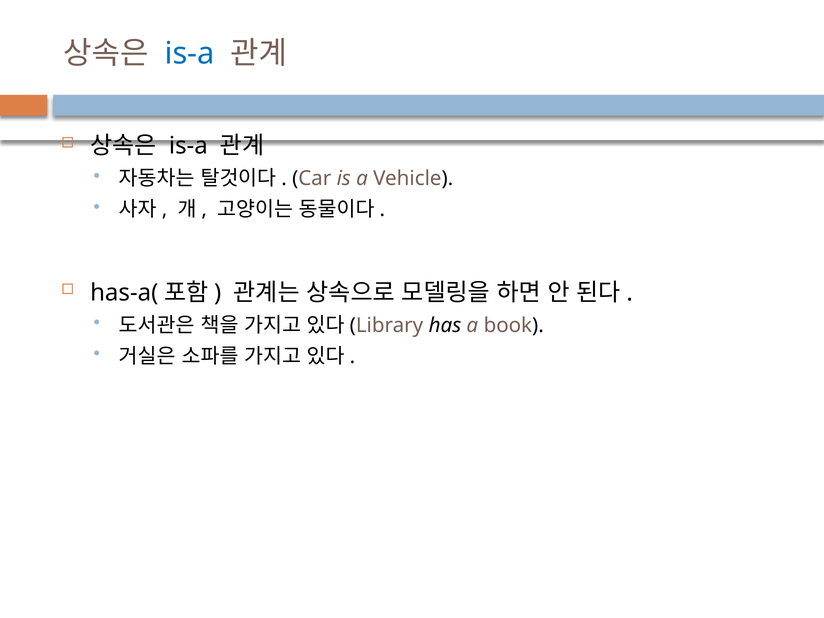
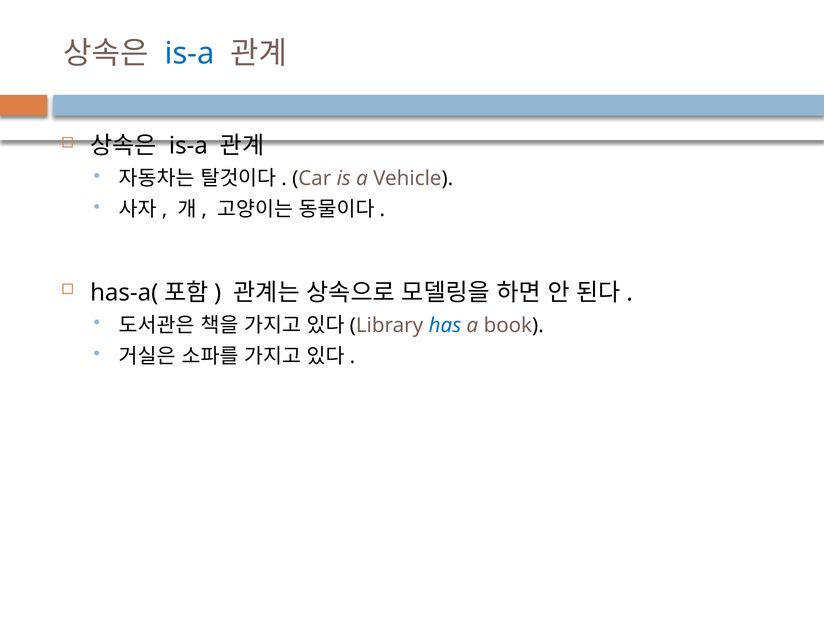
has colour: black -> blue (445, 325)
